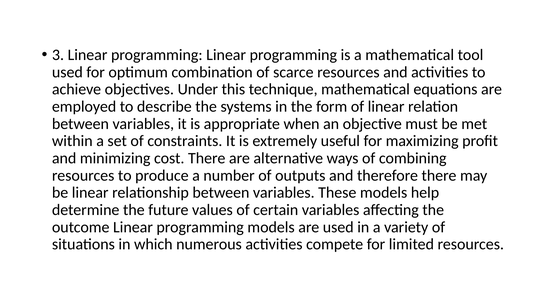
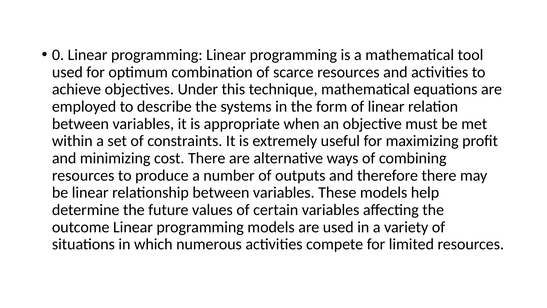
3: 3 -> 0 (58, 55)
